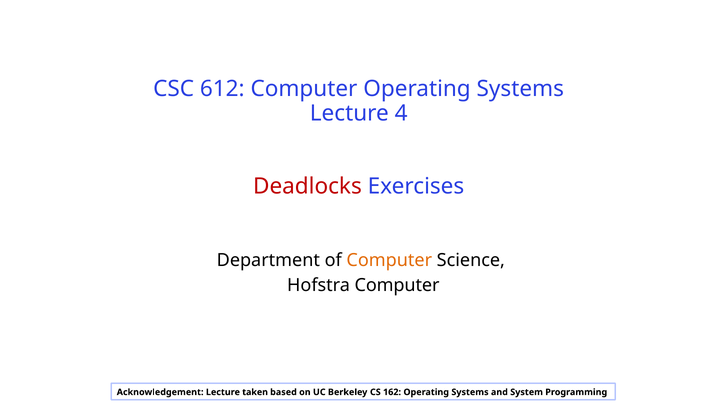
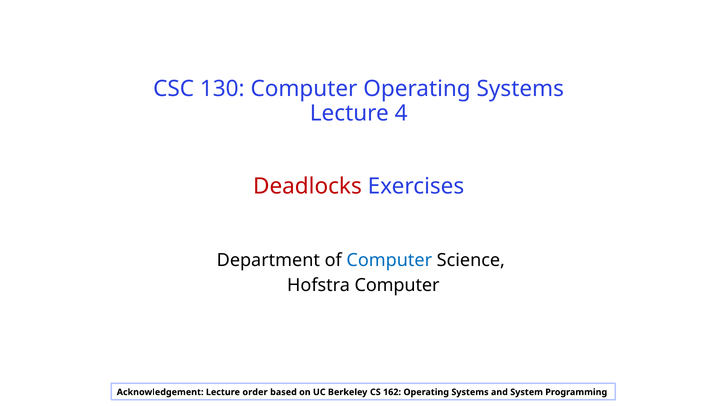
612: 612 -> 130 (222, 89)
Computer colour: orange -> blue (389, 260)
taken: taken -> order (255, 392)
